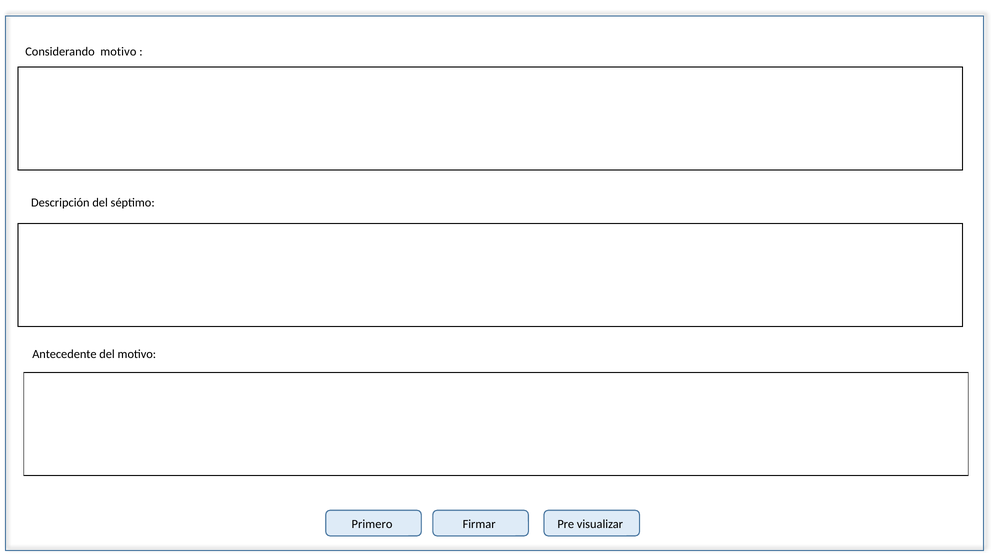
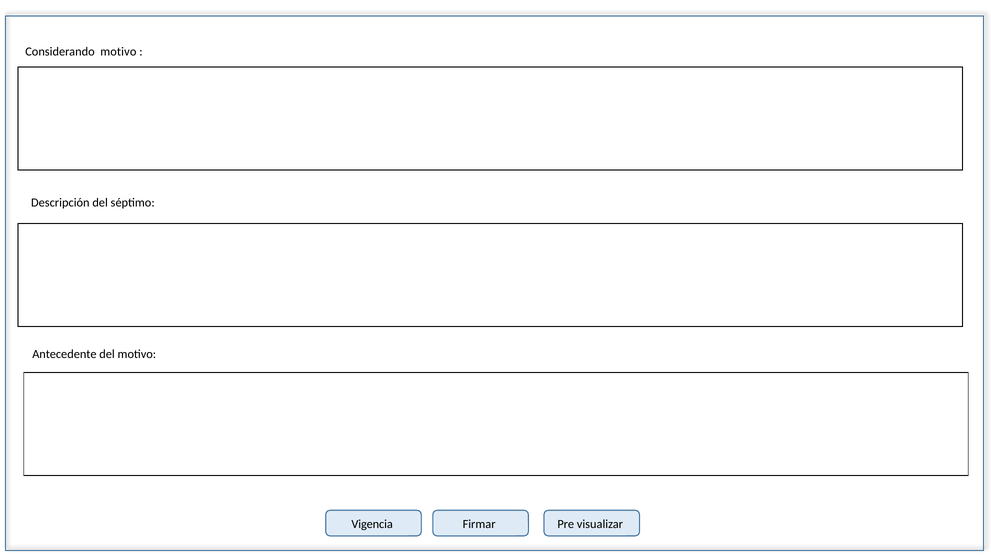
Primero: Primero -> Vigencia (372, 523)
